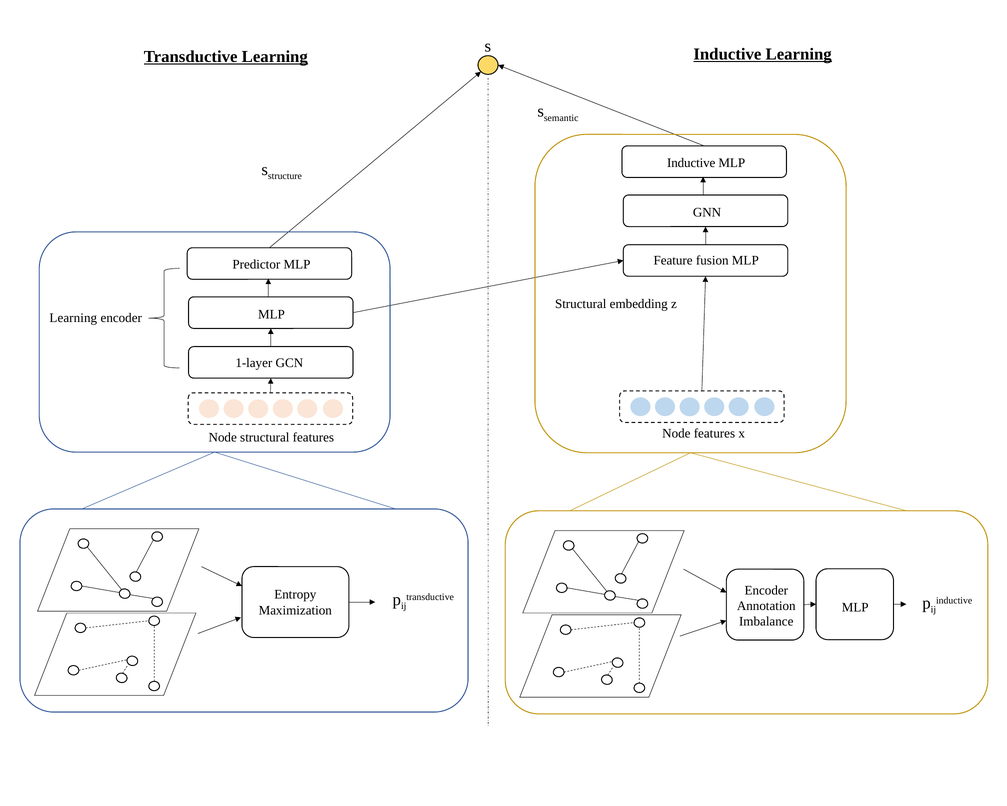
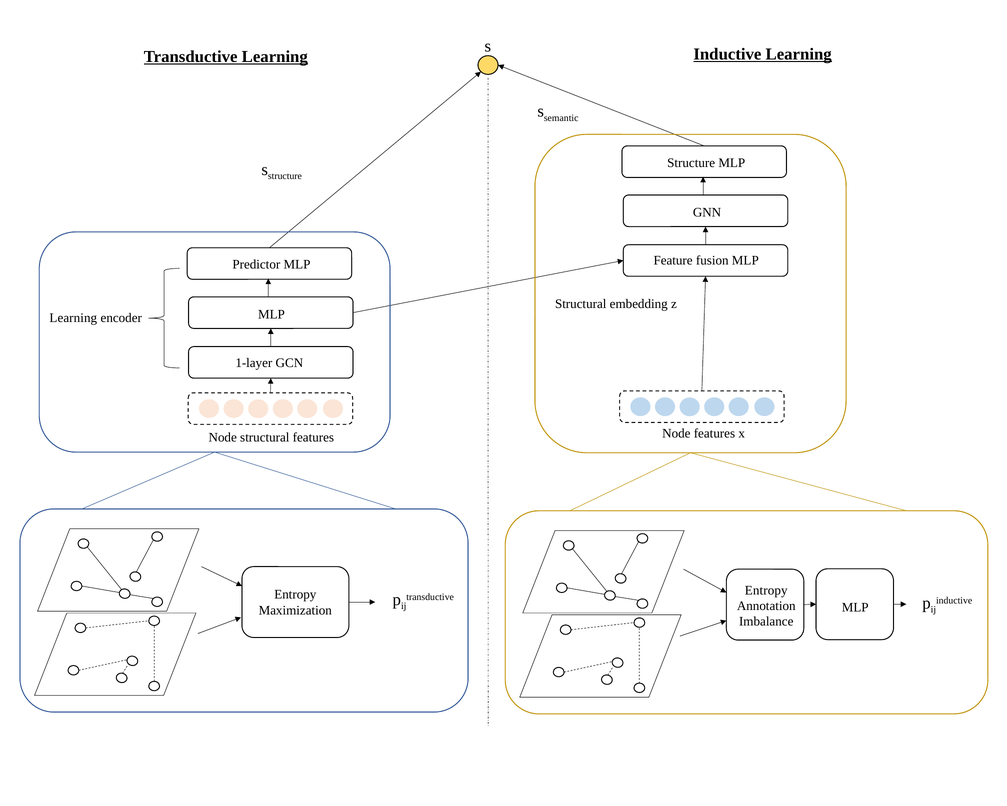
Inductive: Inductive -> Structure (691, 163)
Encoder: Encoder -> Entropy (766, 590)
